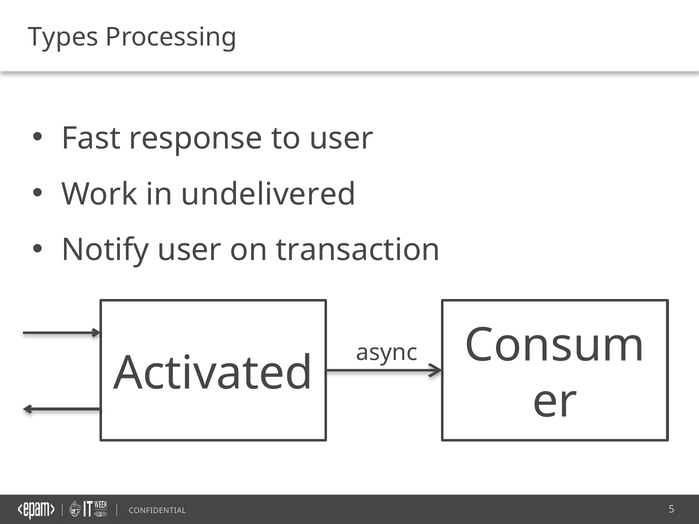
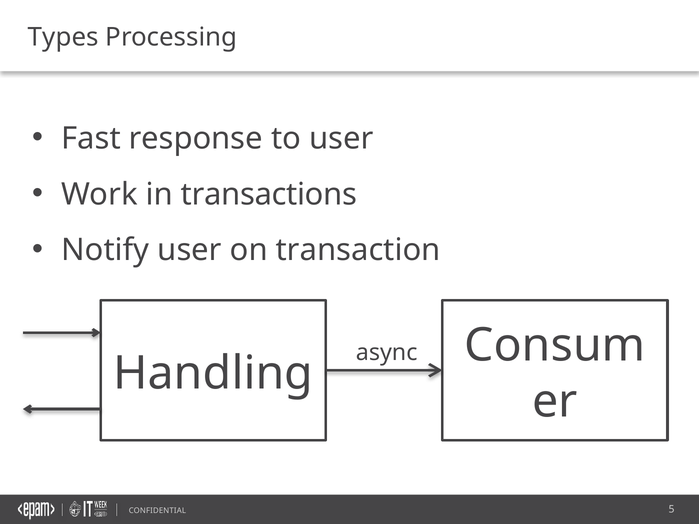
undelivered: undelivered -> transactions (269, 194)
Activated: Activated -> Handling (213, 374)
